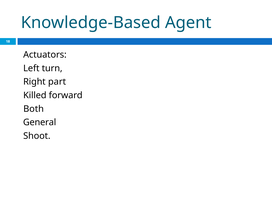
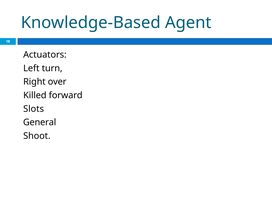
part: part -> over (57, 82)
Both: Both -> Slots (34, 109)
